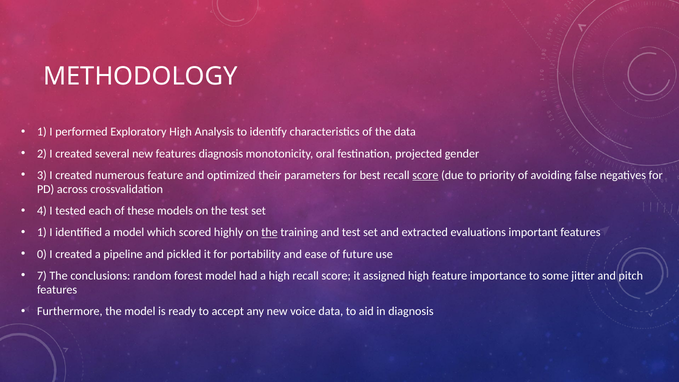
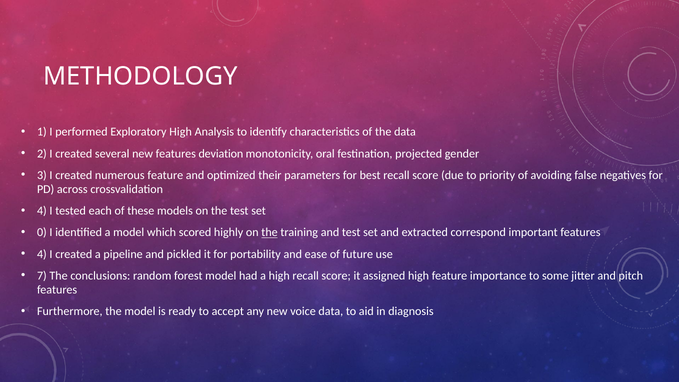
features diagnosis: diagnosis -> deviation (221, 154)
score underline: present -> none (425, 175)
1: 1 -> 0 (42, 232)
evaluations: evaluations -> correspond (478, 232)
0: 0 -> 4 (42, 254)
